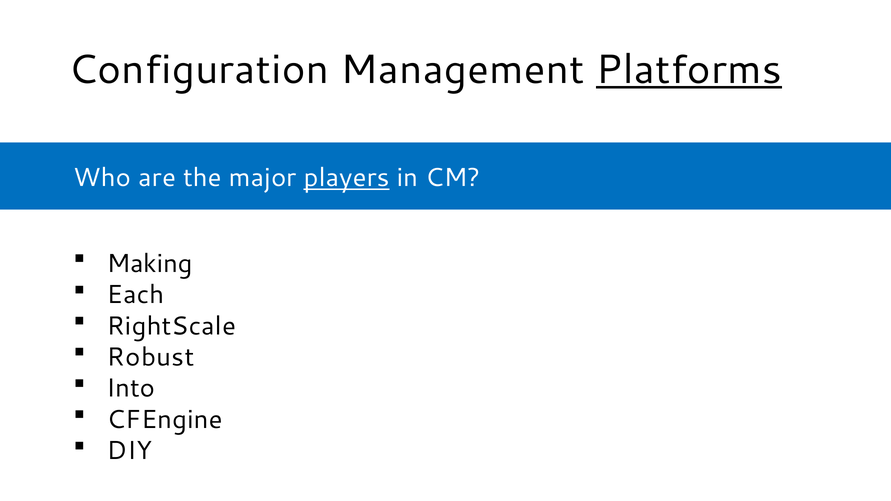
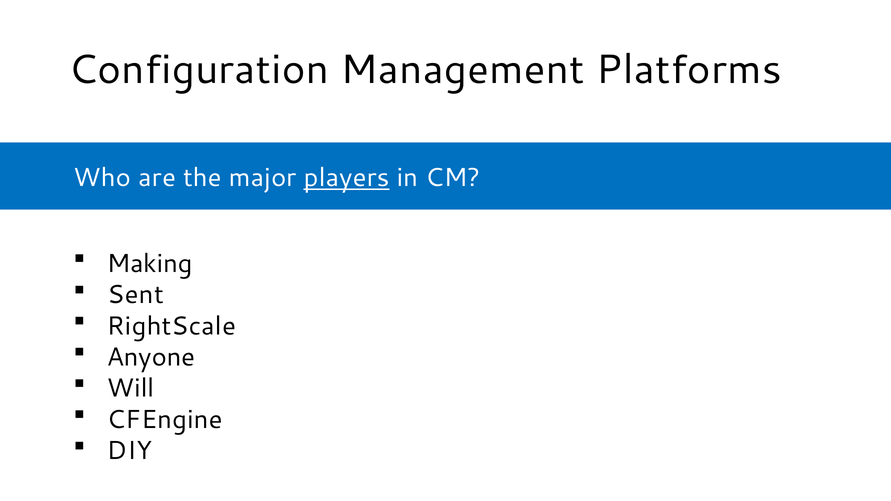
Platforms underline: present -> none (689, 70)
Each: Each -> Sent (136, 295)
Robust: Robust -> Anyone (151, 357)
Into: Into -> Will (131, 388)
